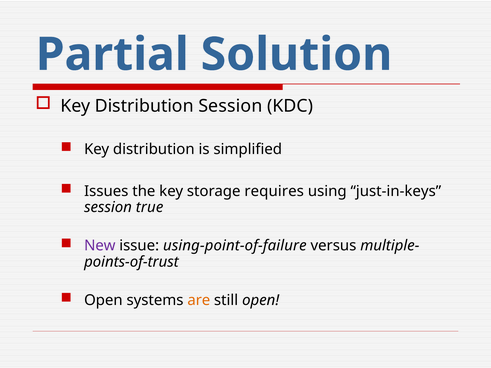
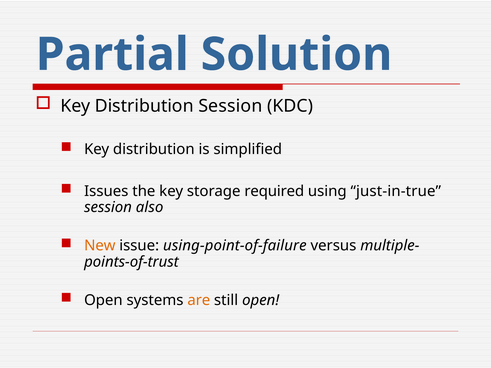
requires: requires -> required (274, 191)
just-in-keys: just-in-keys -> just-in-true (396, 191)
true: true -> also (150, 207)
New colour: purple -> orange (100, 246)
